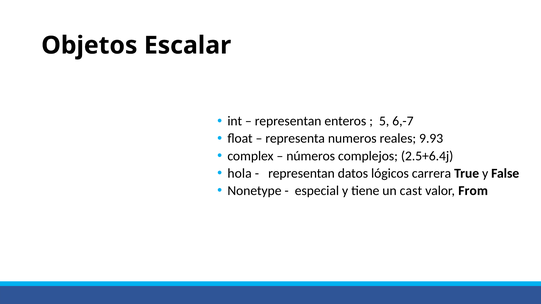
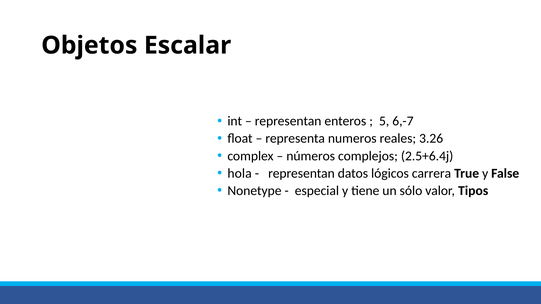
9.93: 9.93 -> 3.26 (431, 139)
cast: cast -> sólo (411, 191)
From: From -> Tipos (473, 191)
